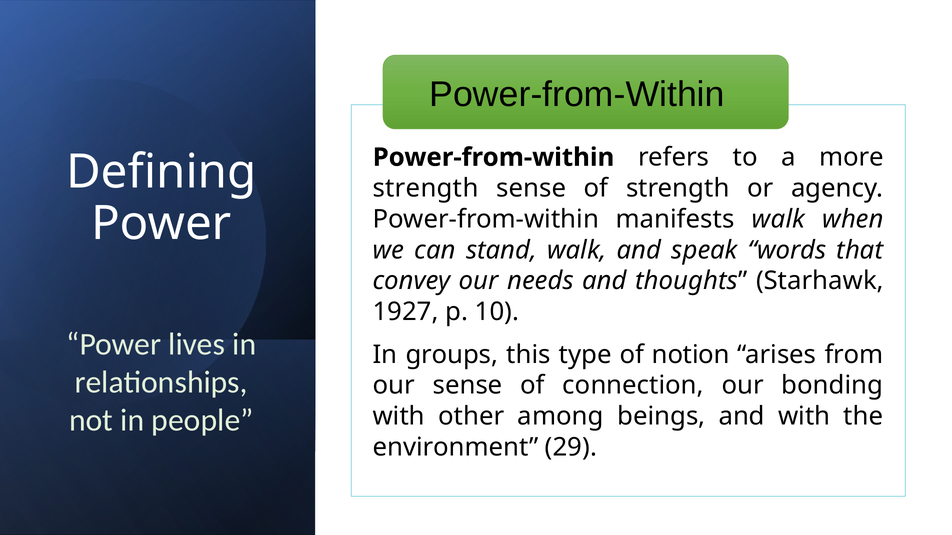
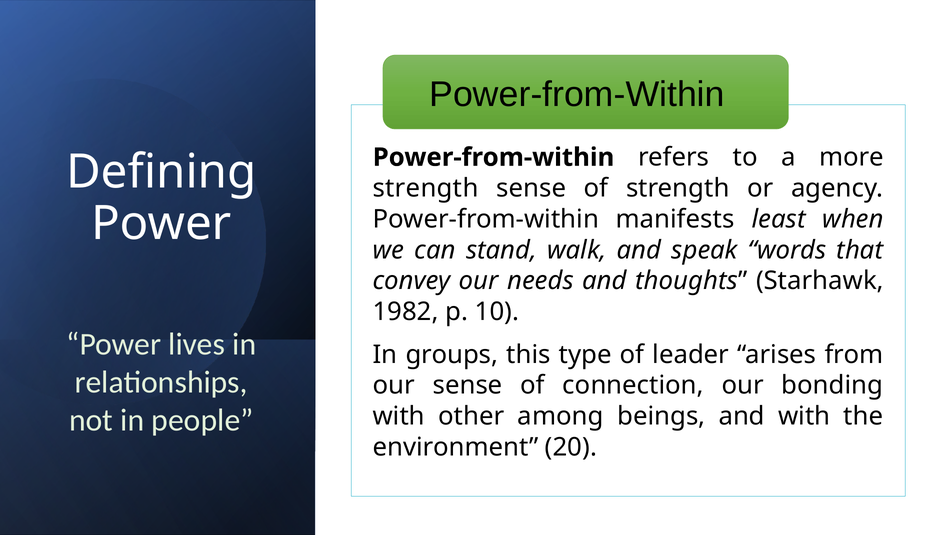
manifests walk: walk -> least (779, 219)
1927: 1927 -> 1982 (406, 312)
notion: notion -> leader (691, 355)
29: 29 -> 20 (571, 448)
